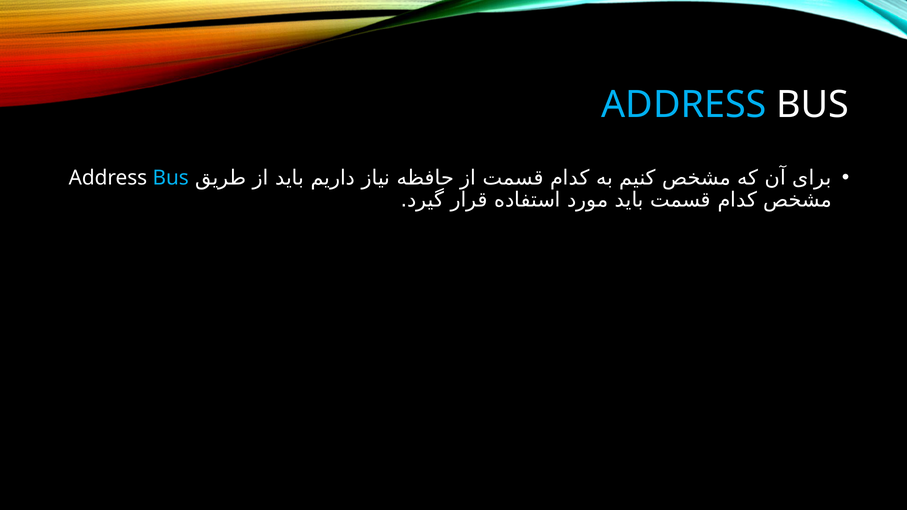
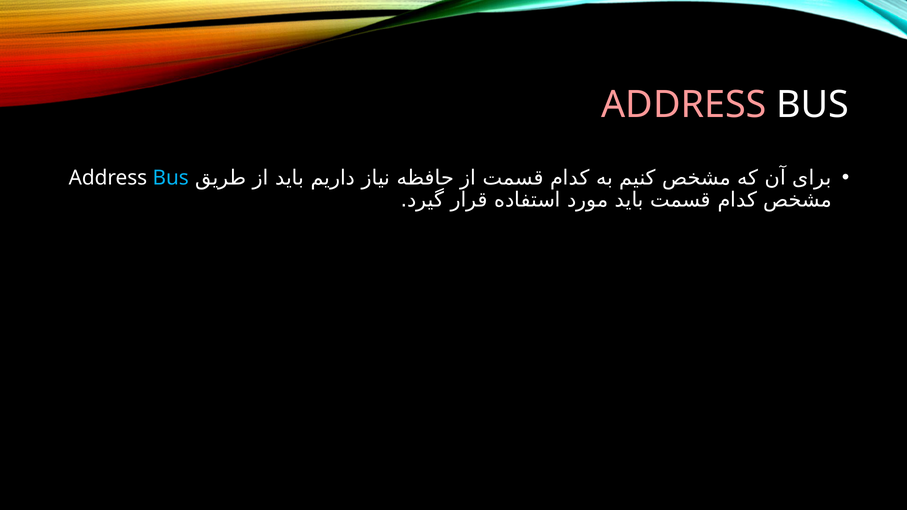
ADDRESS colour: light blue -> pink (684, 105)
